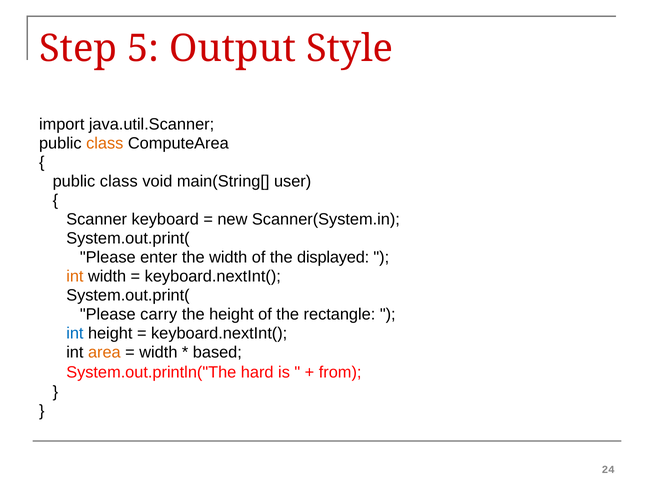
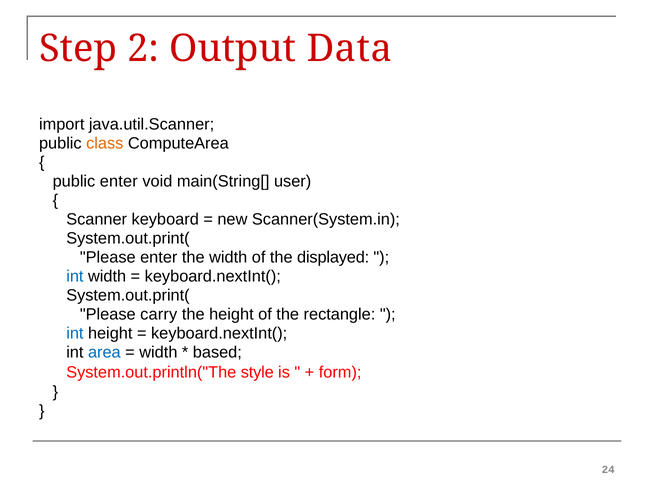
5: 5 -> 2 (143, 49)
Style: Style -> Data (349, 49)
class: class -> enter (119, 182)
int colour: orange -> blue (75, 277)
area colour: orange -> blue (104, 353)
hard: hard -> style (257, 373)
from: from -> form (340, 373)
